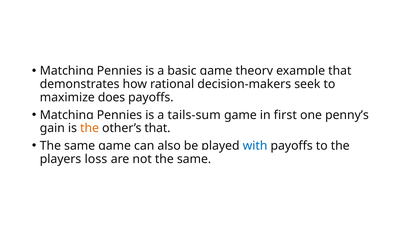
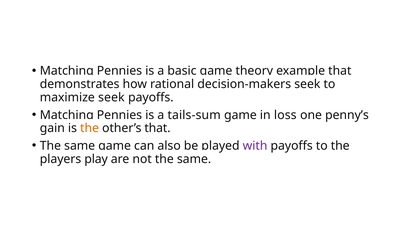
maximize does: does -> seek (111, 97)
first: first -> loss (285, 115)
with colour: blue -> purple (255, 146)
loss: loss -> play (96, 159)
